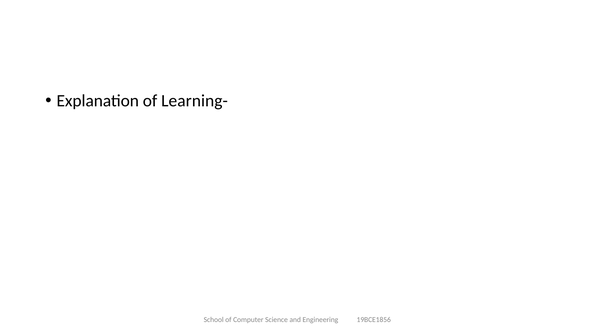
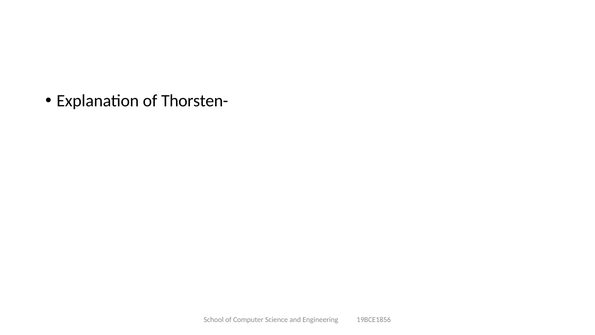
Learning-: Learning- -> Thorsten- (195, 101)
